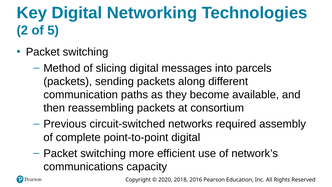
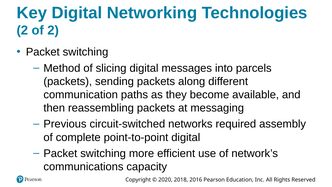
of 5: 5 -> 2 (53, 30)
consortium: consortium -> messaging (217, 108)
